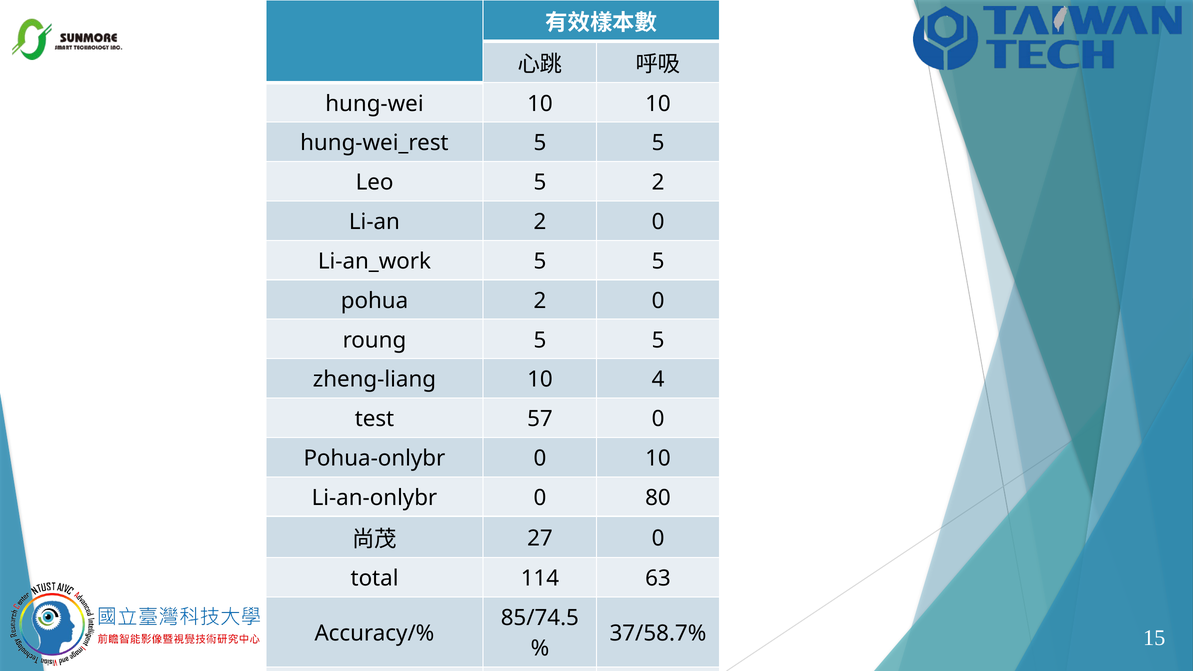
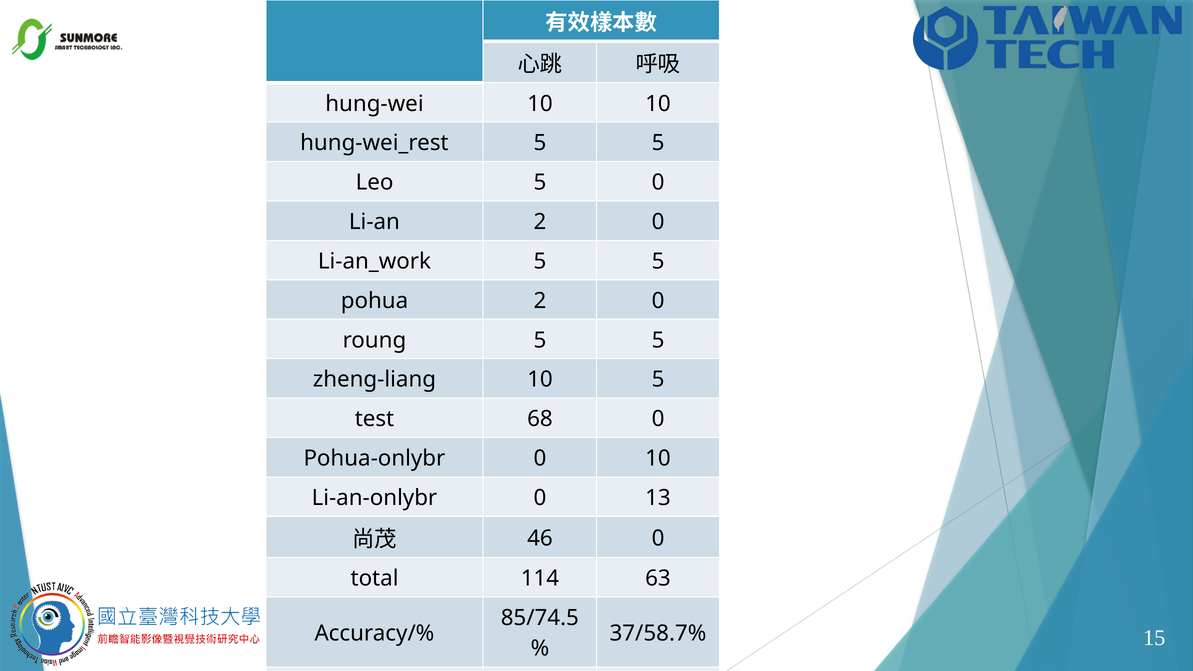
5 2: 2 -> 0 (658, 182)
10 4: 4 -> 5 (658, 380)
57: 57 -> 68 (540, 419)
80: 80 -> 13 (658, 498)
27: 27 -> 46 (540, 538)
